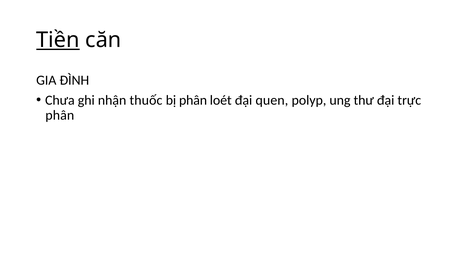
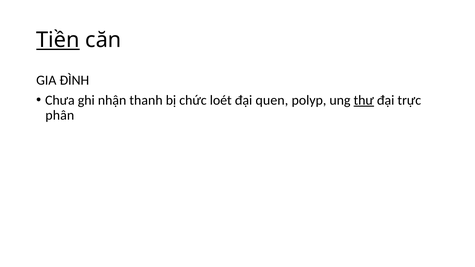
thuốc: thuốc -> thanh (146, 100)
bị phân: phân -> chức (193, 100)
thư underline: none -> present (364, 100)
